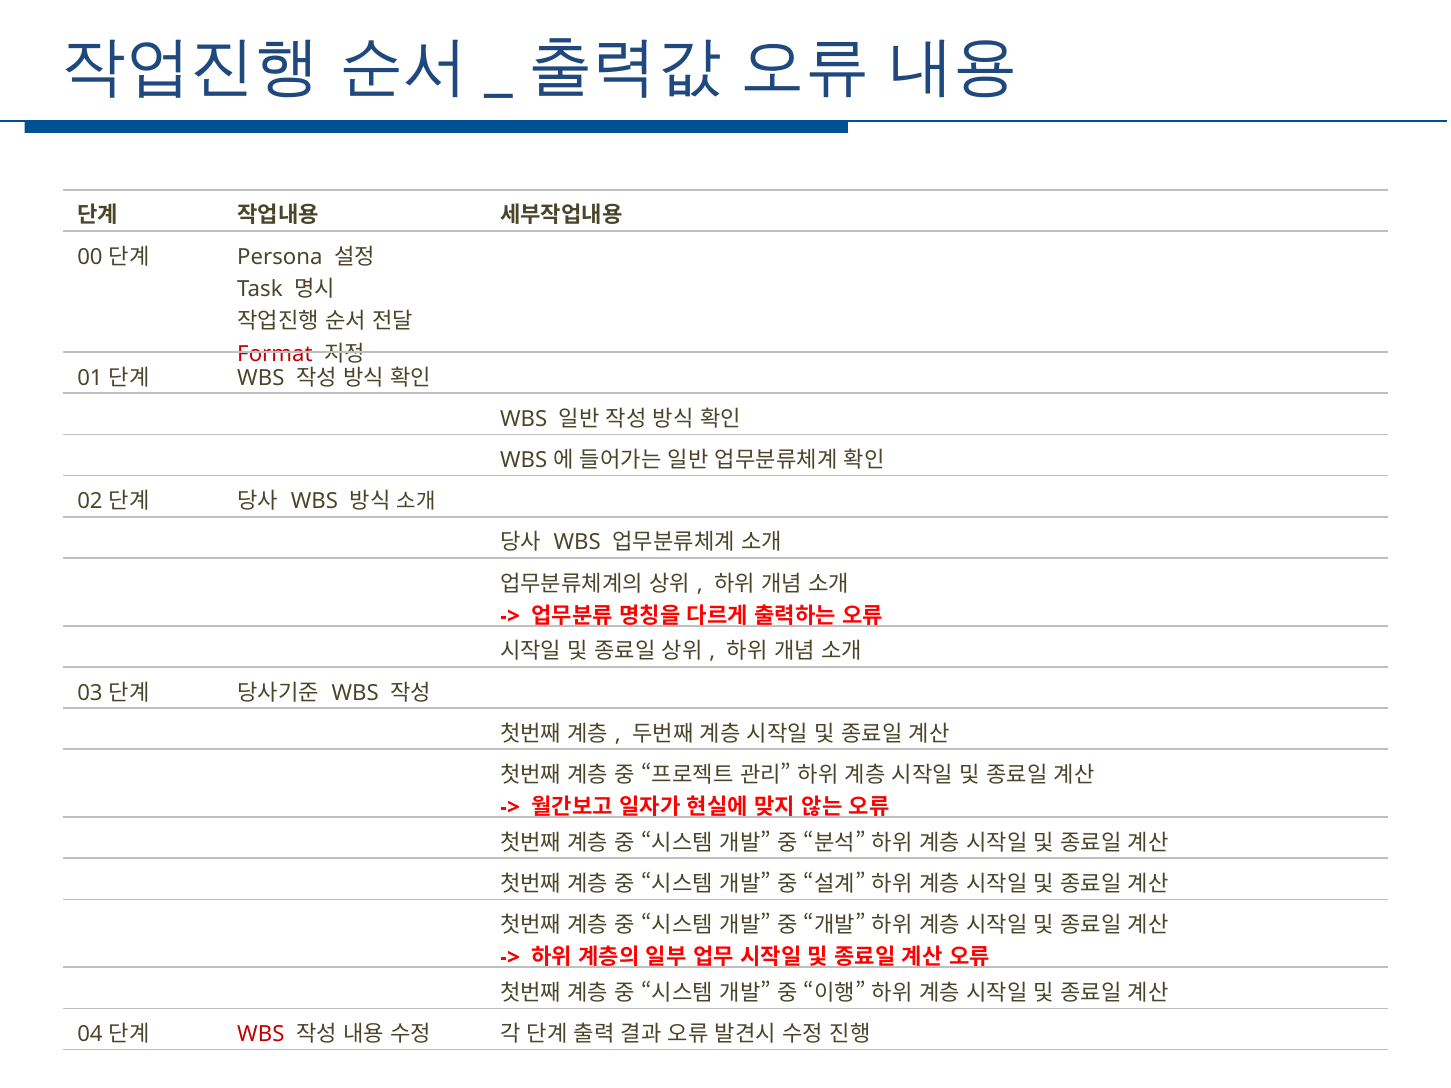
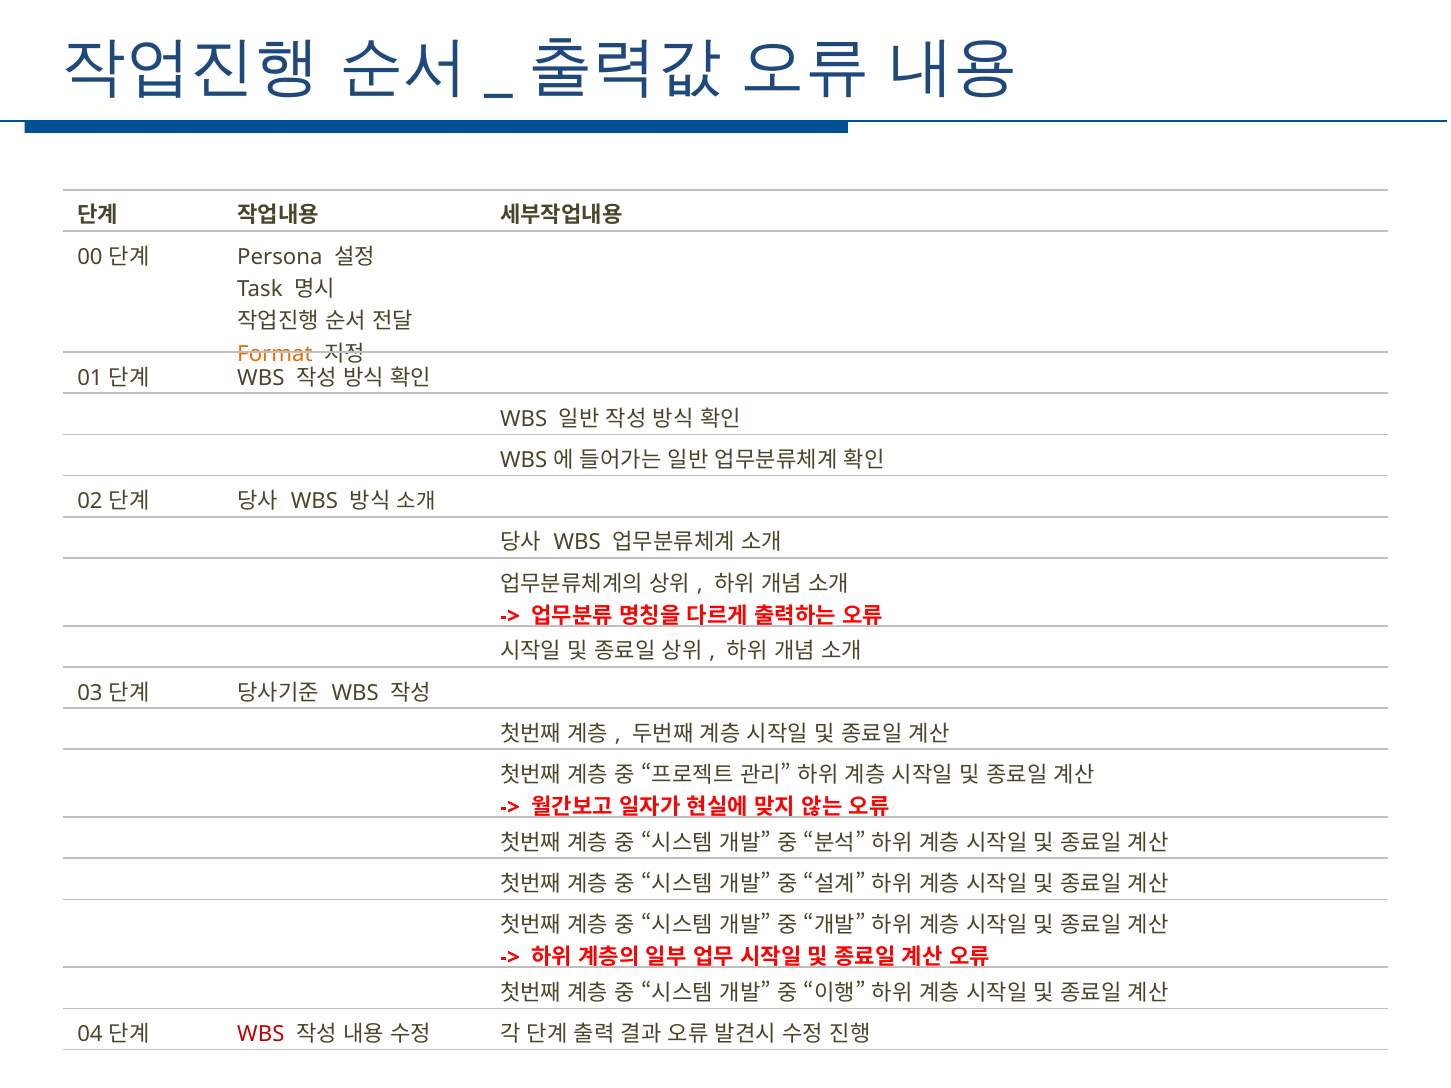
Format colour: red -> orange (275, 354)
